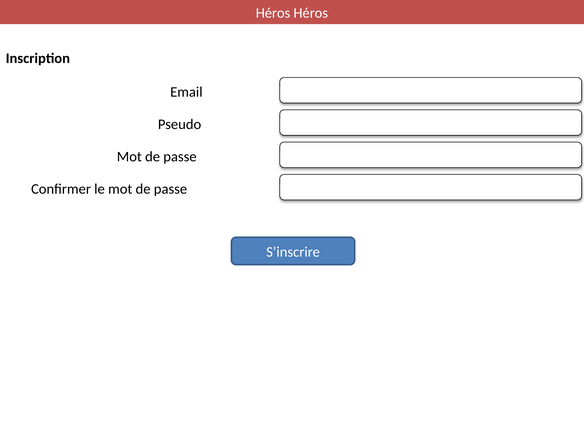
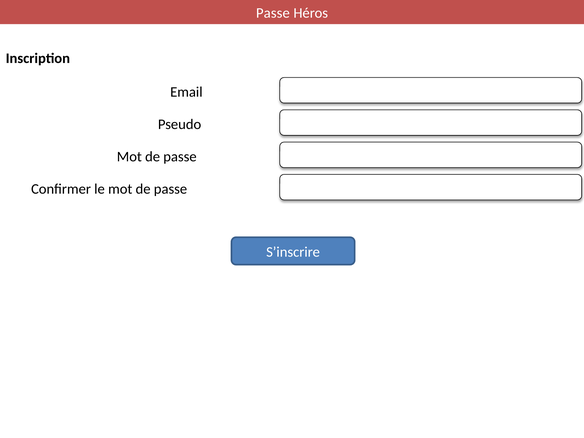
Héros: Héros -> Passe (273, 13)
